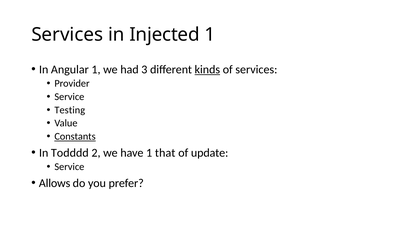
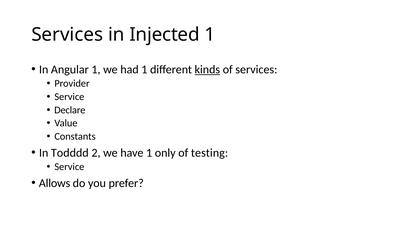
had 3: 3 -> 1 (144, 69)
Testing: Testing -> Declare (70, 110)
Constants underline: present -> none (75, 137)
that: that -> only (165, 153)
update: update -> testing (210, 153)
